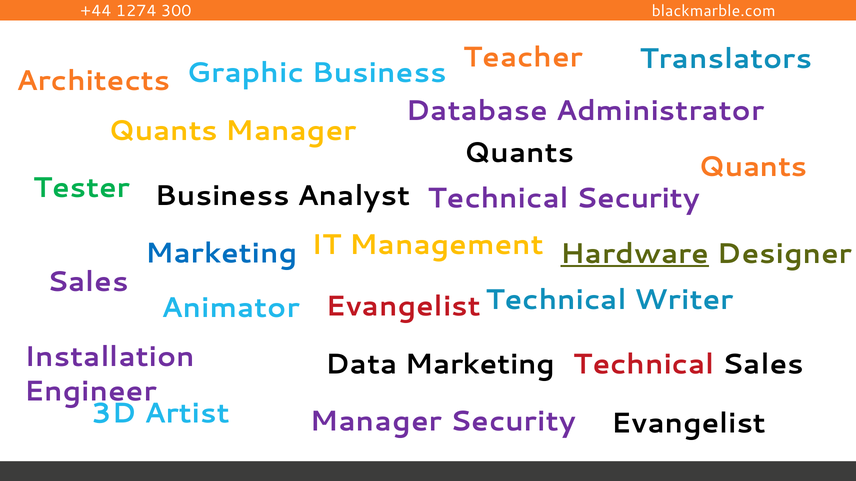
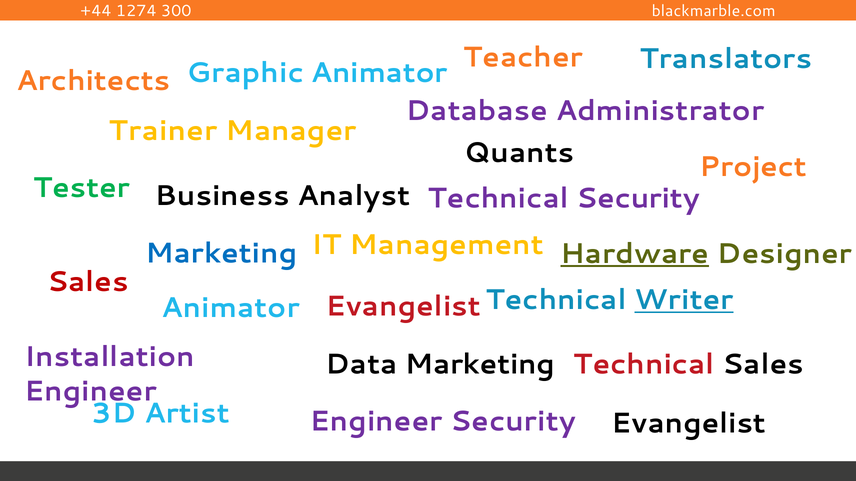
Graphic Business: Business -> Animator (379, 73)
Quants: Quants -> Trainer (163, 131)
Quants: Quants -> Project (753, 167)
Sales colour: purple -> red (88, 282)
Writer underline: none -> present (684, 300)
Manager: Manager -> Engineer (376, 422)
